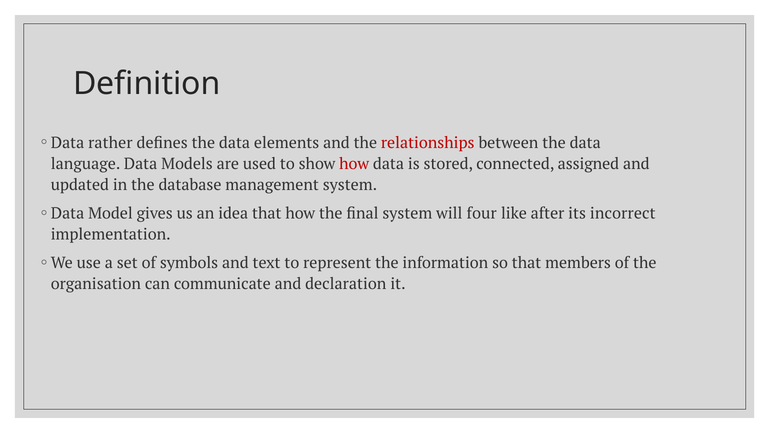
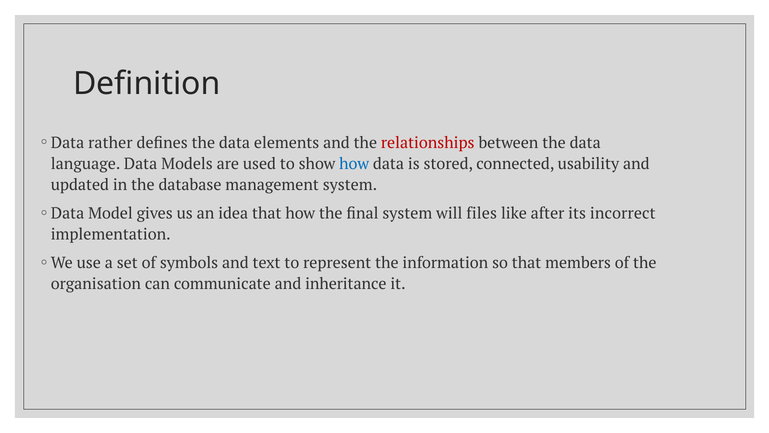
how colour: red -> blue (354, 164)
assigned: assigned -> usability (588, 164)
four: four -> files (482, 213)
declaration: declaration -> inheritance (346, 284)
